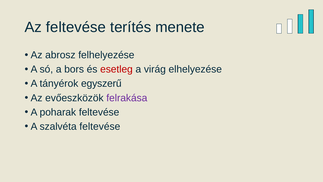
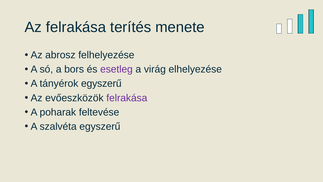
Az feltevése: feltevése -> felrakása (76, 27)
esetleg colour: red -> purple (116, 69)
szalvéta feltevése: feltevése -> egyszerű (100, 126)
